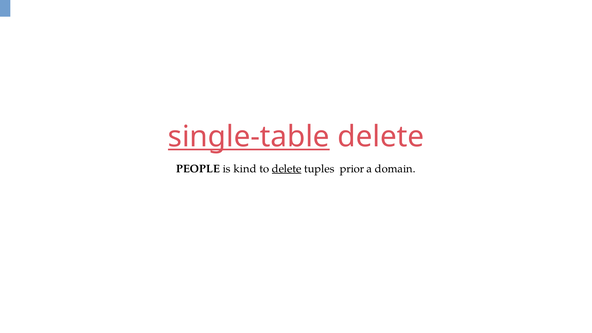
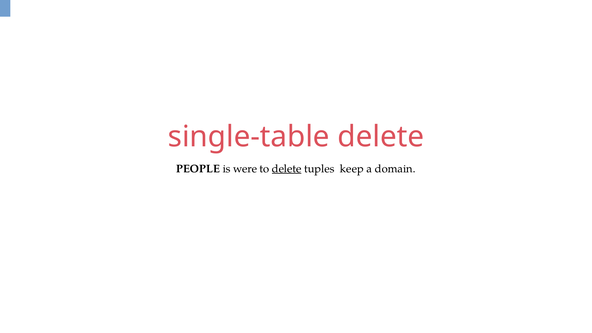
single-table underline: present -> none (249, 137)
kind: kind -> were (245, 169)
prior: prior -> keep (352, 169)
